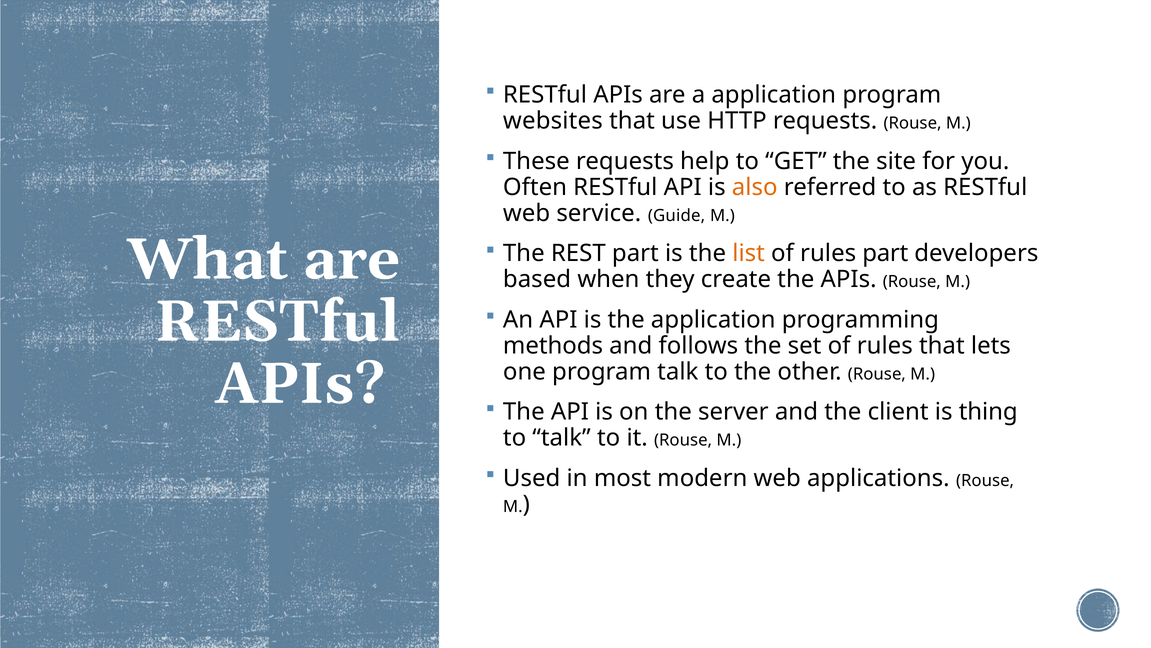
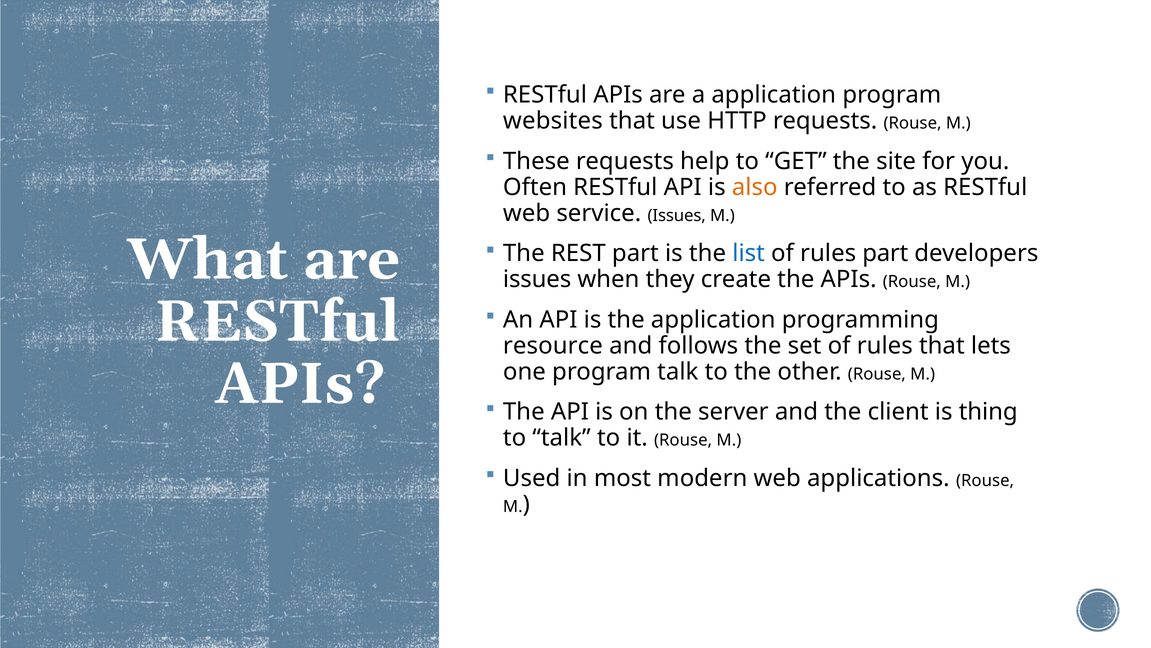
service Guide: Guide -> Issues (677, 215)
list colour: orange -> blue (749, 253)
based: based -> issues (537, 279)
methods: methods -> resource (553, 345)
